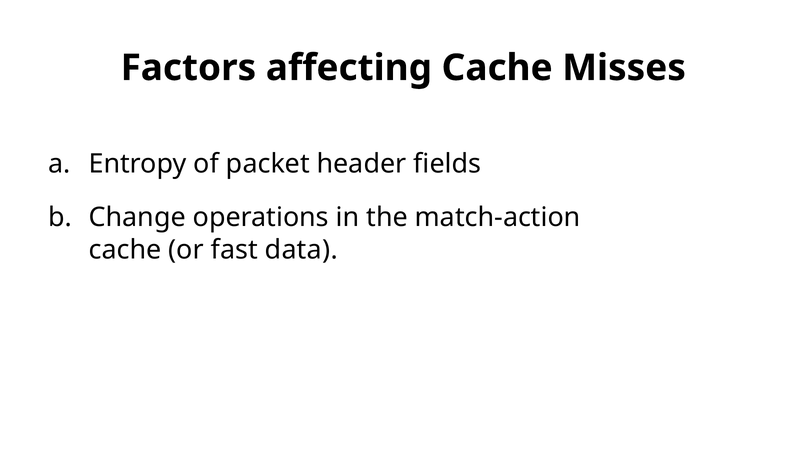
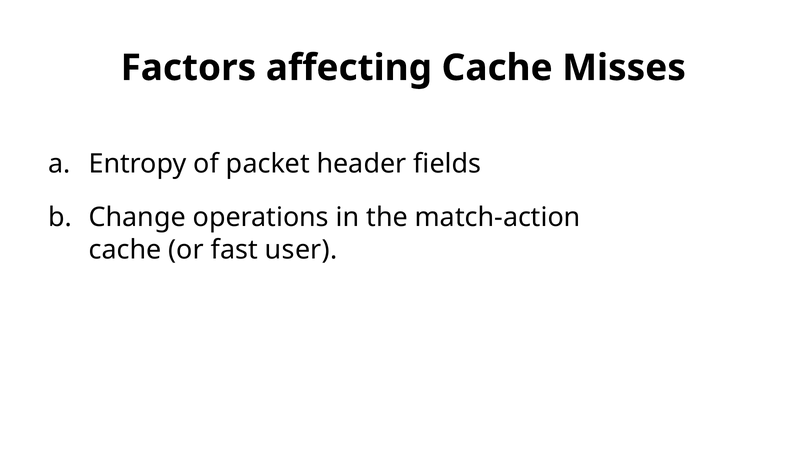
data: data -> user (301, 250)
